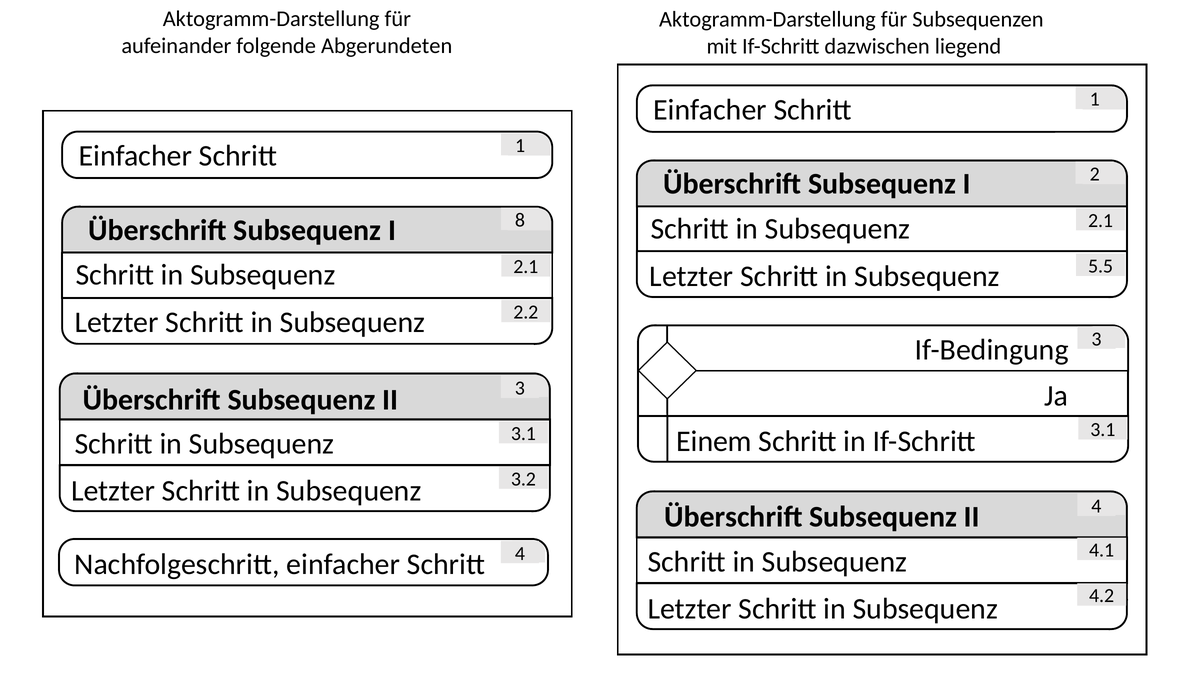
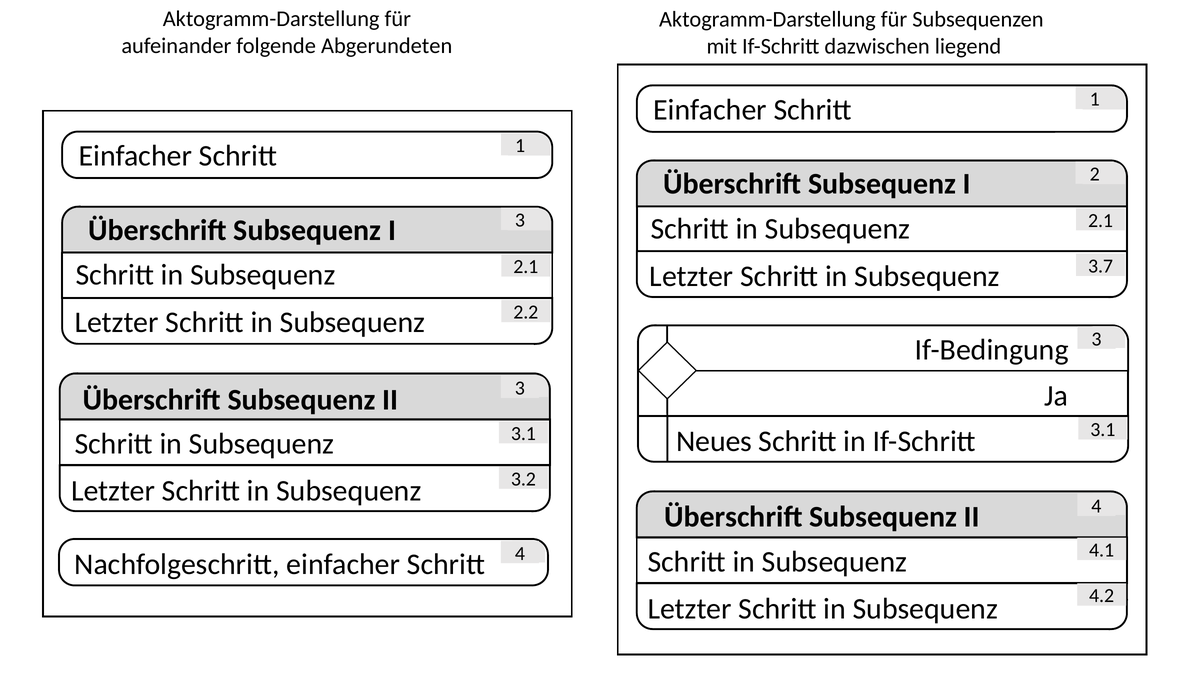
I 8: 8 -> 3 (520, 220)
5.5: 5.5 -> 3.7 (1101, 266)
Einem: Einem -> Neues (714, 441)
